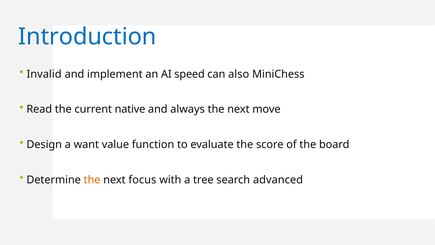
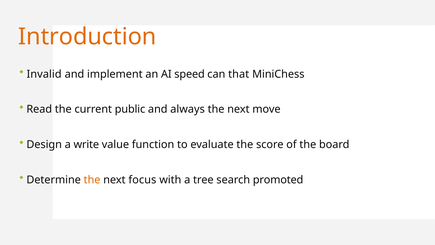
Introduction colour: blue -> orange (87, 37)
also: also -> that (239, 74)
native: native -> public (130, 109)
want: want -> write (86, 144)
advanced: advanced -> promoted (278, 180)
